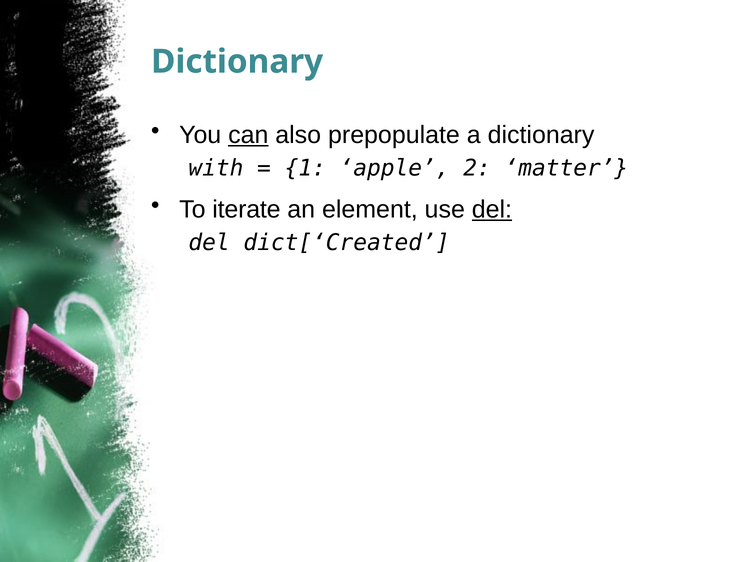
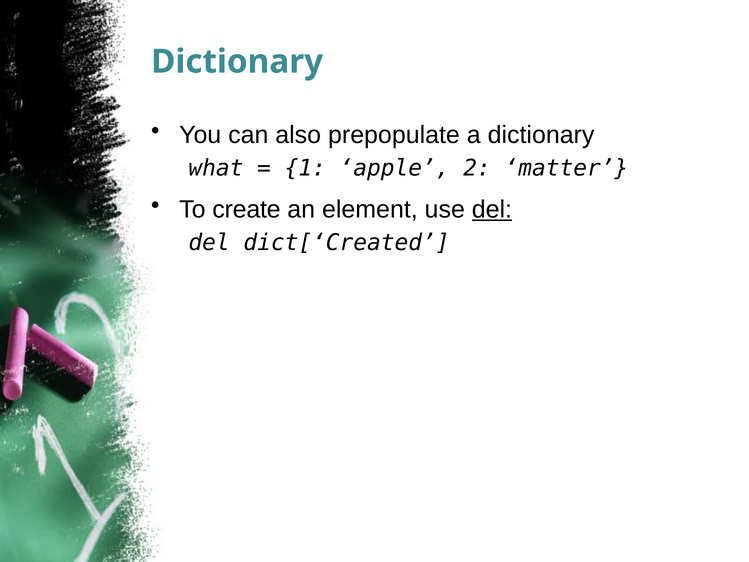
can underline: present -> none (248, 135)
with: with -> what (216, 168)
iterate: iterate -> create (246, 209)
